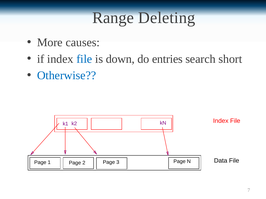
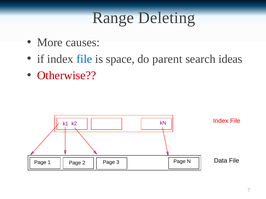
down: down -> space (120, 59)
entries: entries -> parent (167, 59)
short: short -> ideas (230, 59)
Otherwise colour: blue -> red (67, 76)
